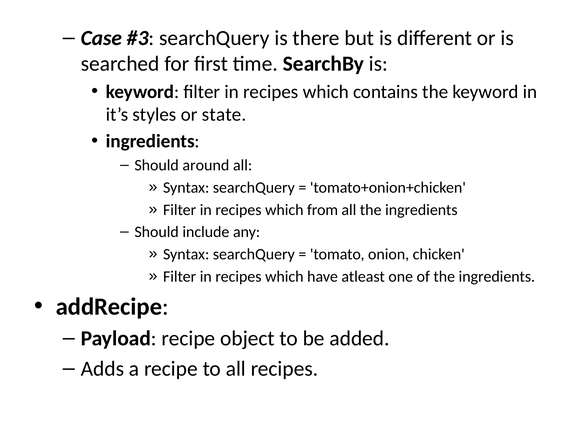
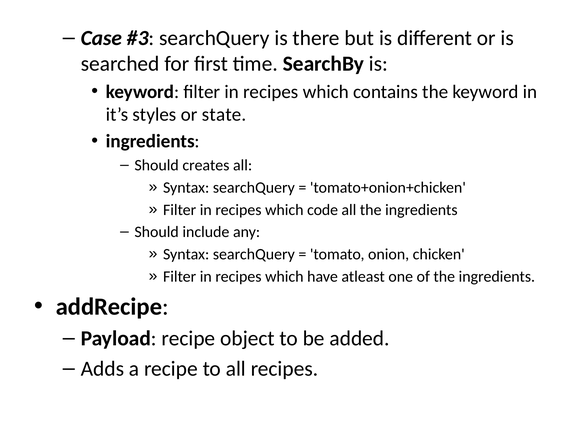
around: around -> creates (206, 165)
from: from -> code (323, 210)
